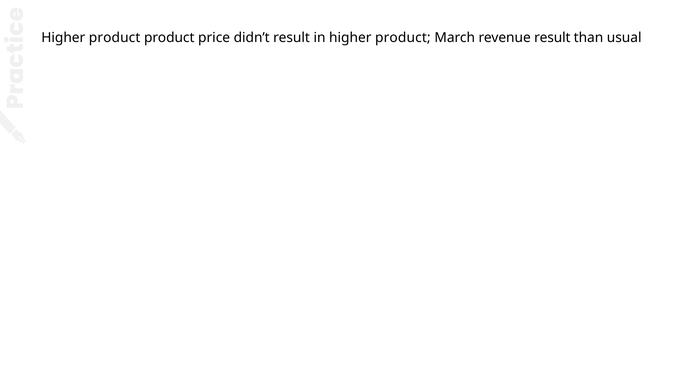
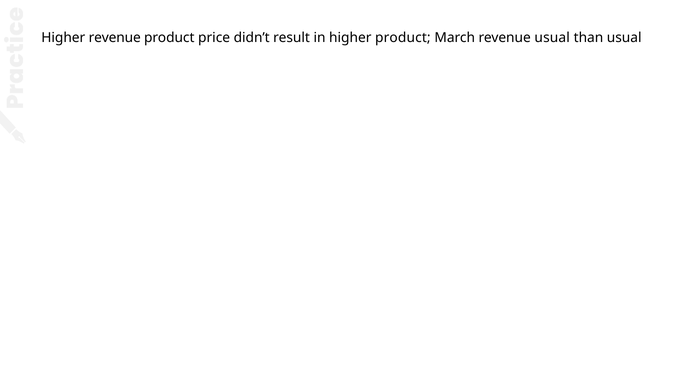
product: product -> revenue (115, 38)
revenue result: result -> usual (552, 38)
